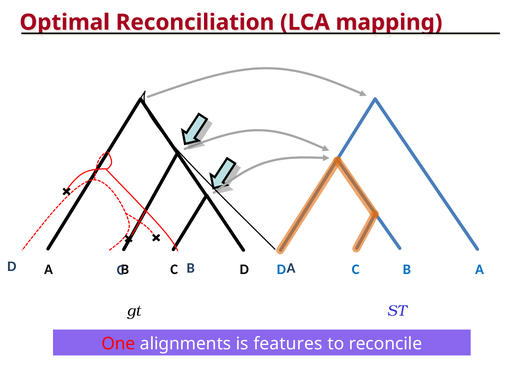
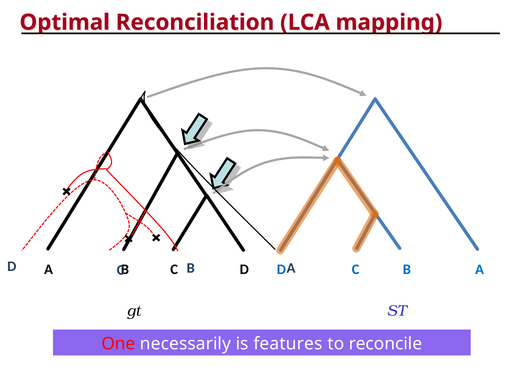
alignments: alignments -> necessarily (186, 344)
